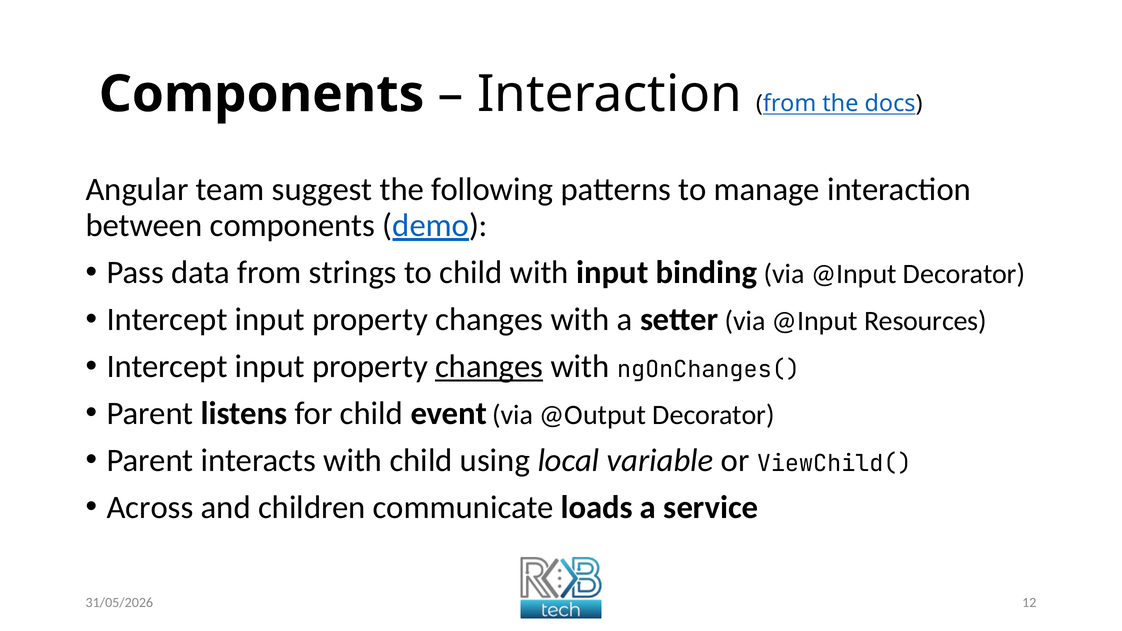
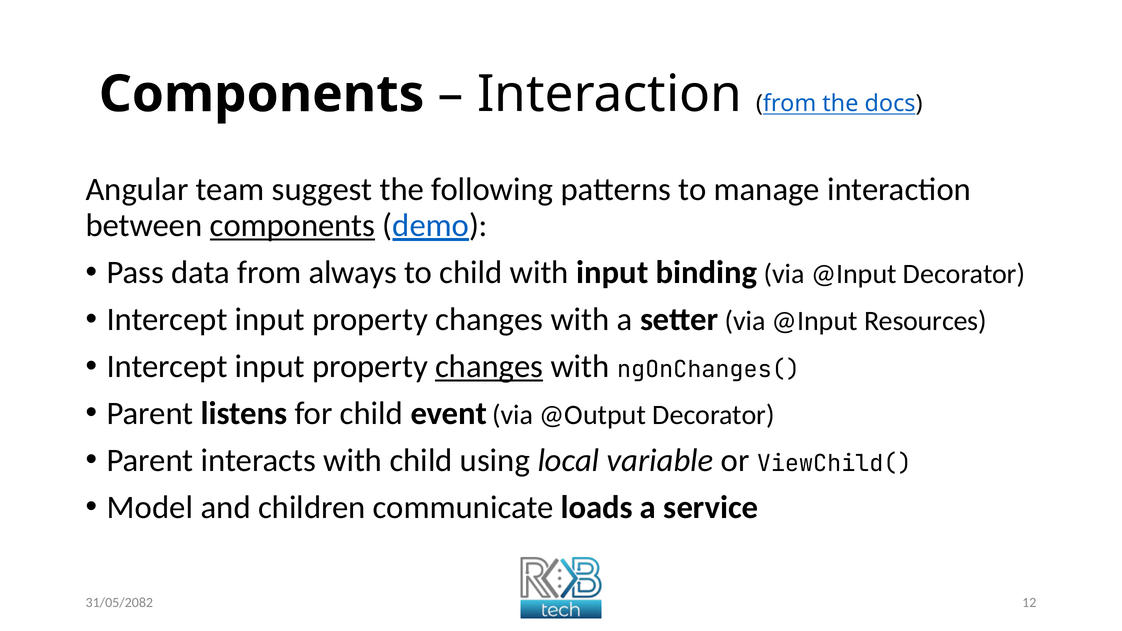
components underline: none -> present (292, 225)
strings: strings -> always (353, 273)
Across: Across -> Model (150, 507)
31/05/2026: 31/05/2026 -> 31/05/2082 (119, 603)
